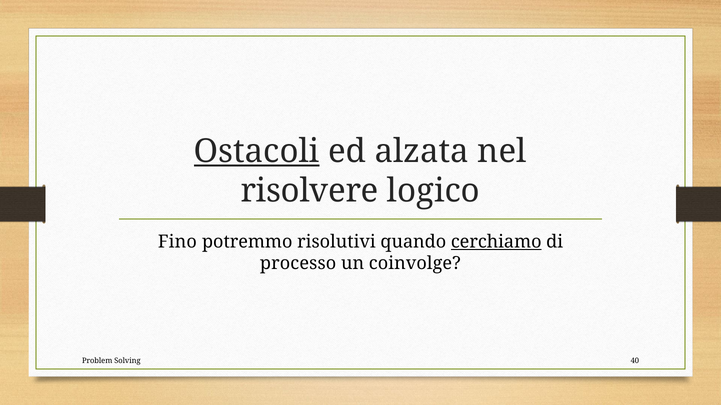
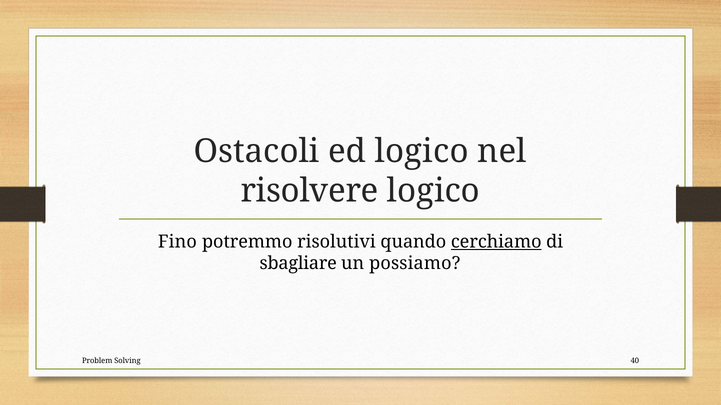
Ostacoli underline: present -> none (257, 152)
ed alzata: alzata -> logico (422, 152)
processo: processo -> sbagliare (298, 264)
coinvolge: coinvolge -> possiamo (415, 264)
